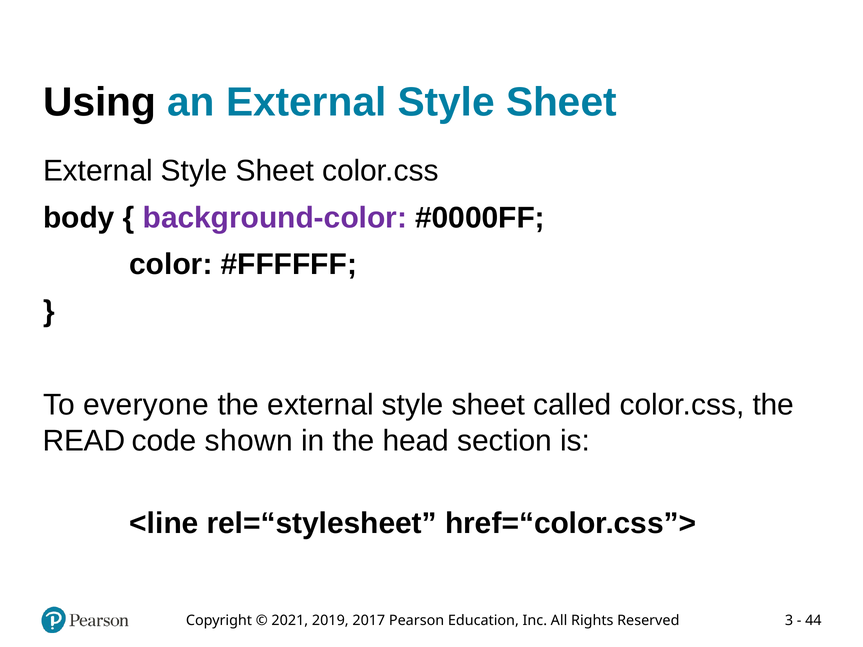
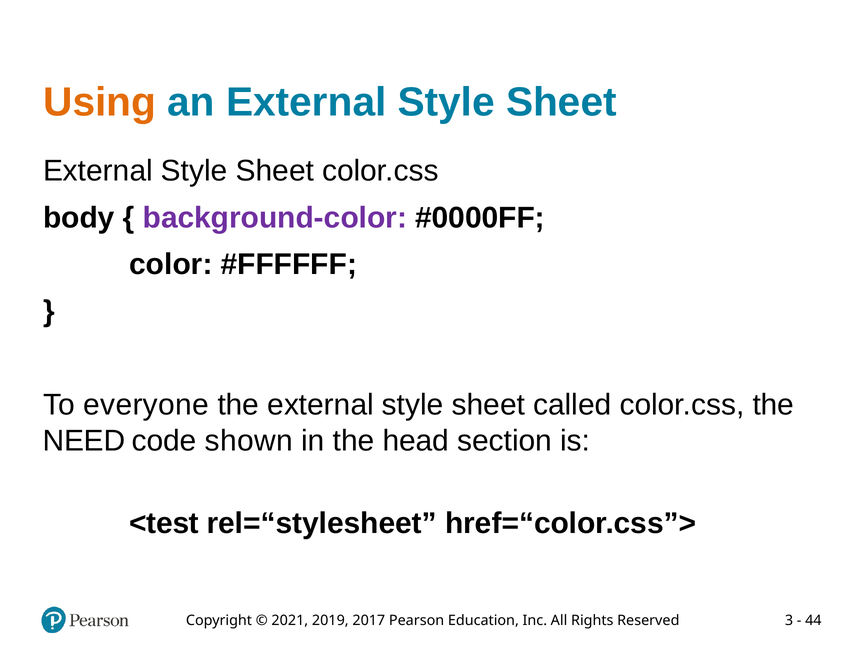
Using colour: black -> orange (100, 102)
READ: READ -> NEED (84, 441)
<line: <line -> <test (164, 524)
